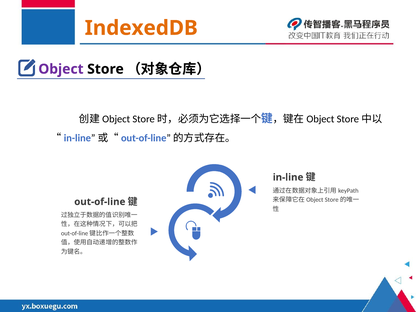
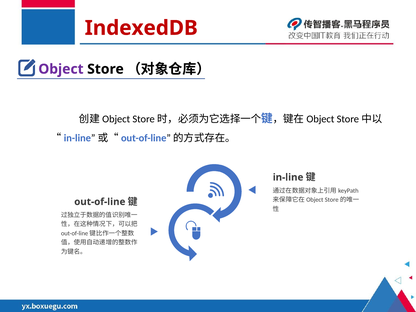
IndexedDB colour: orange -> red (141, 28)
